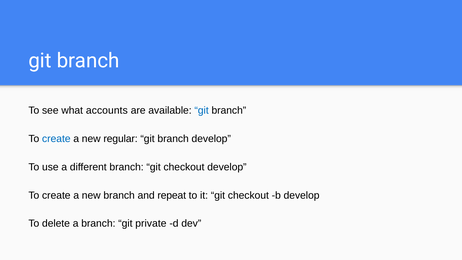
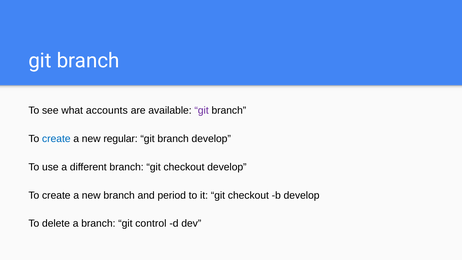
git colour: blue -> purple (202, 110)
repeat: repeat -> period (172, 195)
private: private -> control (151, 224)
